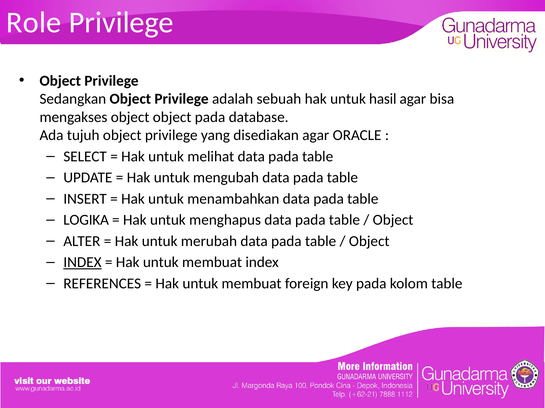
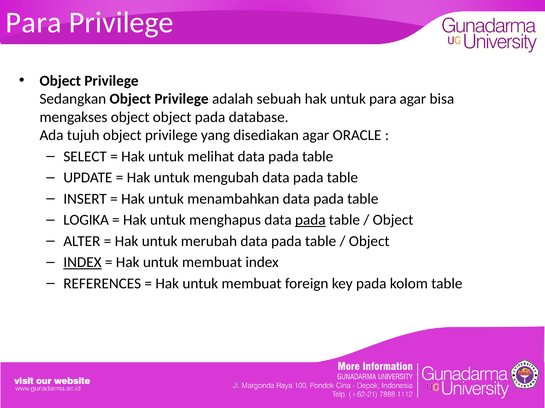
Role: Role -> Para (34, 23)
untuk hasil: hasil -> para (383, 99)
pada underline: none -> present (310, 220)
